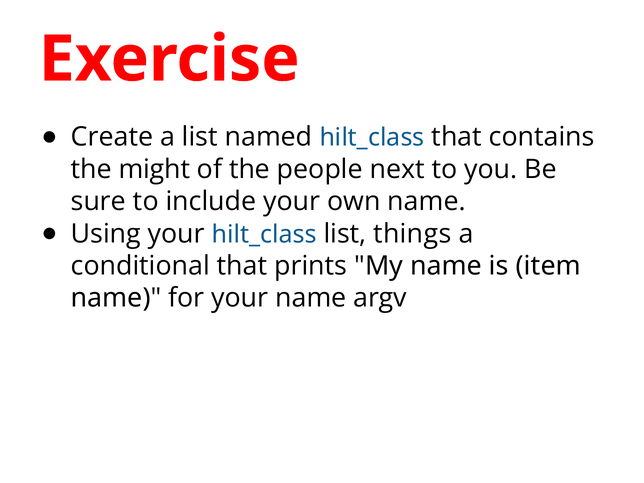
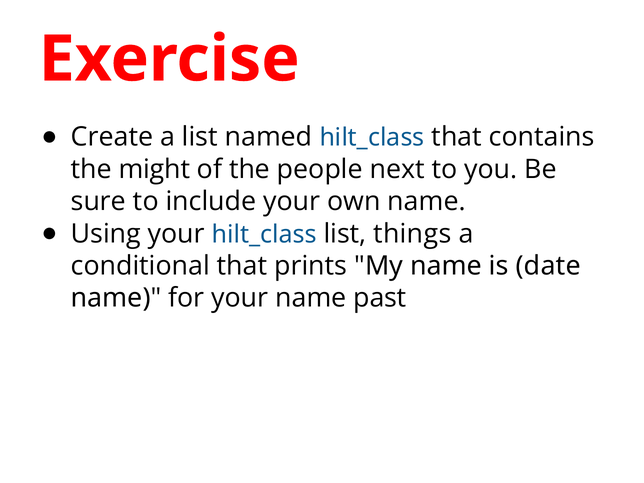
item: item -> date (548, 266)
argv: argv -> past (380, 298)
